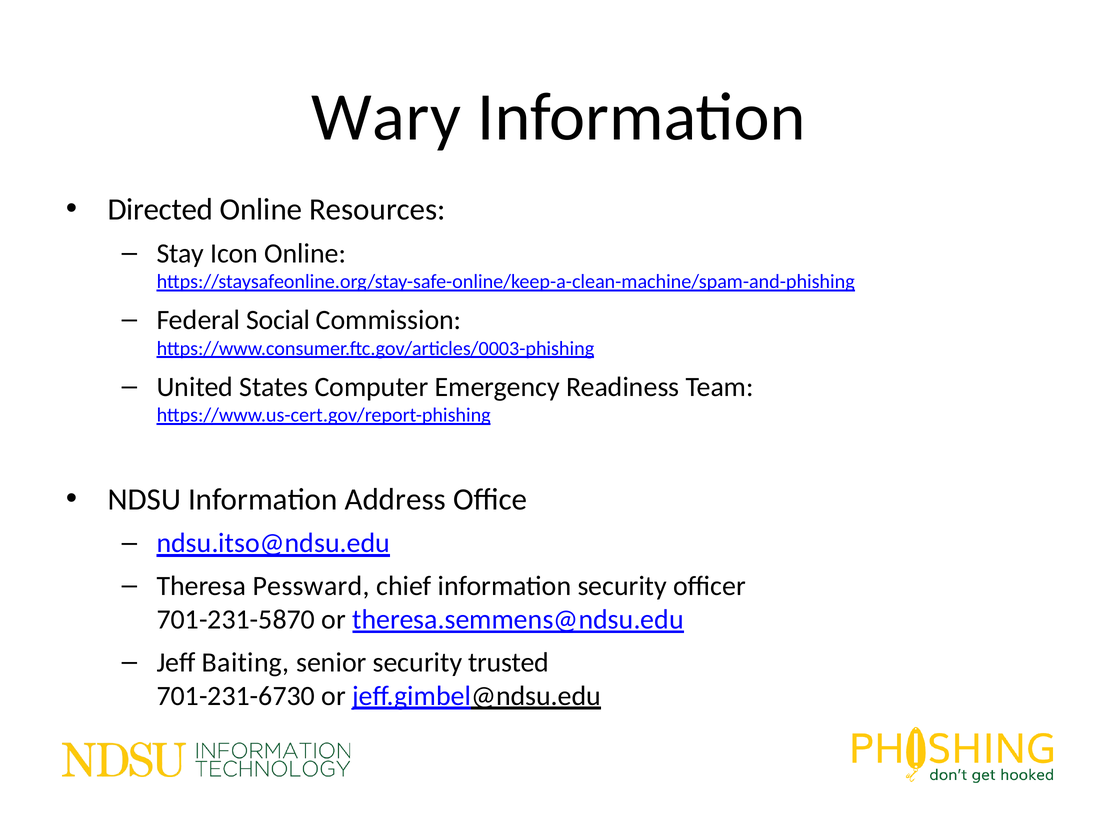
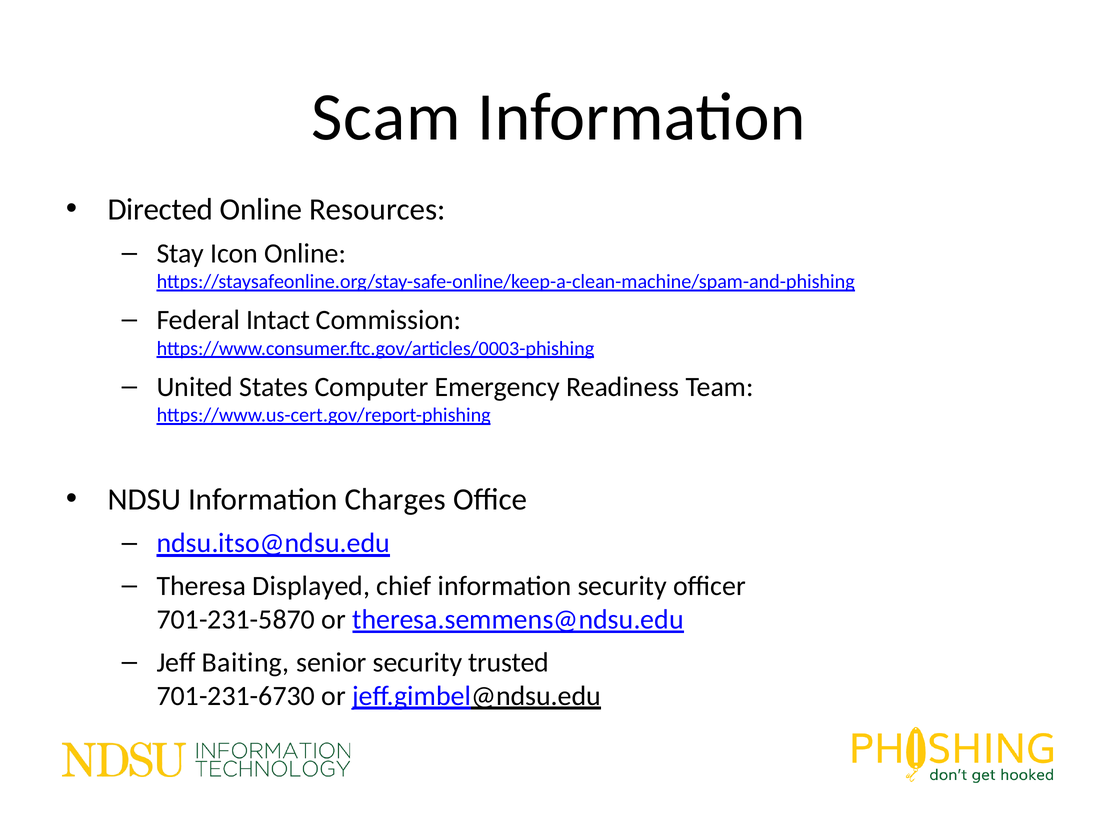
Wary: Wary -> Scam (386, 117)
Social: Social -> Intact (278, 320)
Address: Address -> Charges (395, 499)
Pessward: Pessward -> Displayed (311, 586)
